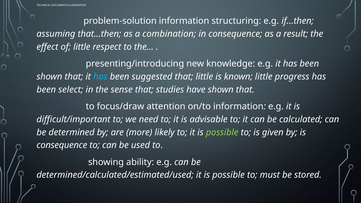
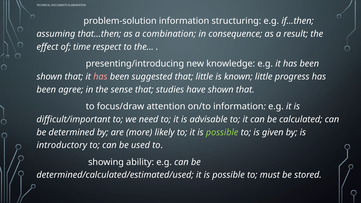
of little: little -> time (82, 47)
has colour: light blue -> pink (100, 77)
select: select -> agree (71, 90)
consequence: consequence -> introductory (62, 145)
